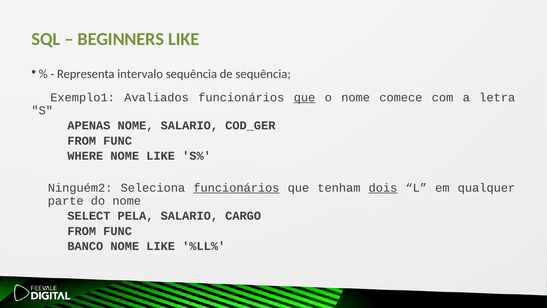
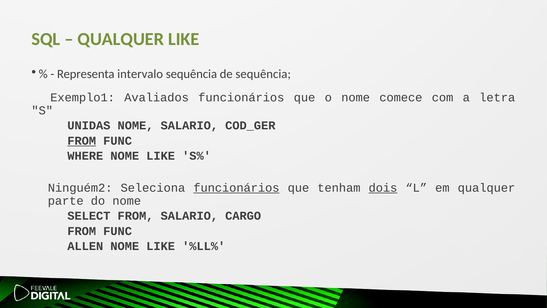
BEGINNERS: BEGINNERS -> QUALQUER (121, 39)
que underline: present -> none (305, 97)
APENAS: APENAS -> UNIDAS (89, 126)
FROM underline: none -> present (82, 141)
SELECT PELA: PELA -> FROM (136, 216)
BANCO: BANCO -> ALLEN (85, 246)
